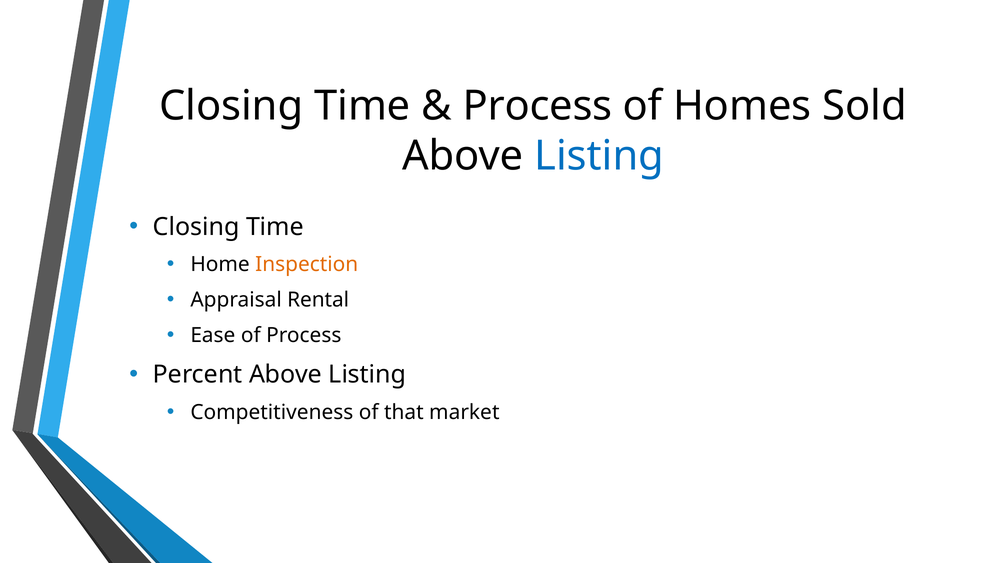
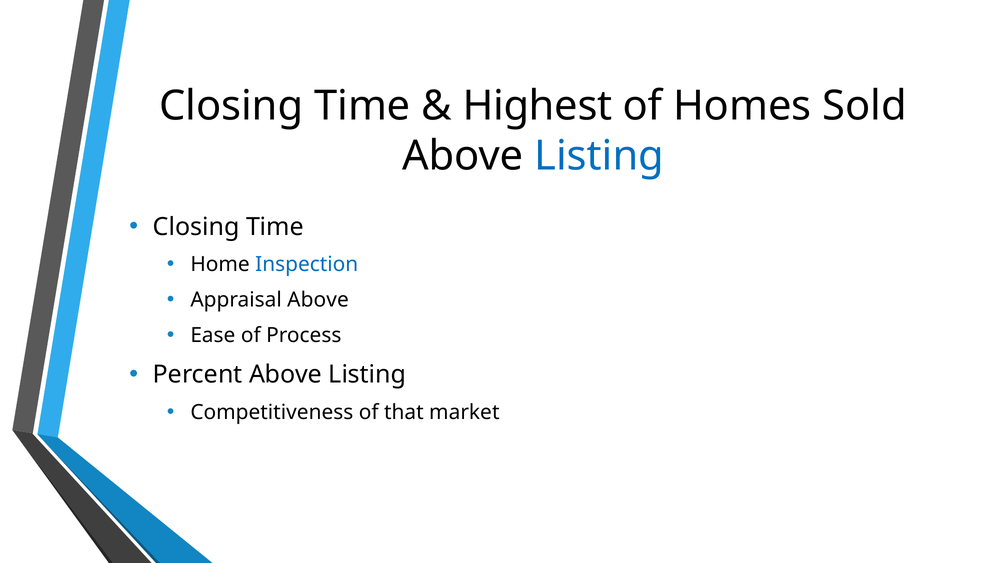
Process: Process -> Highest (537, 106)
Inspection colour: orange -> blue (307, 265)
Appraisal Rental: Rental -> Above (318, 300)
